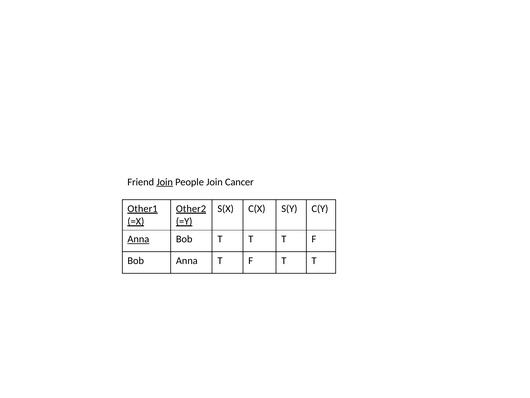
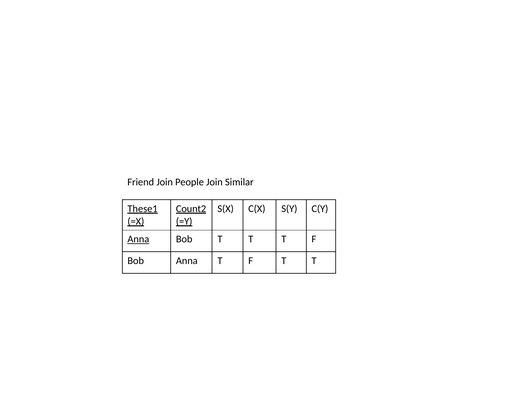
Join underline: present -> none (165, 182)
Cancer: Cancer -> Similar (239, 182)
Other1: Other1 -> These1 (143, 209)
Other2: Other2 -> Count2 (191, 209)
